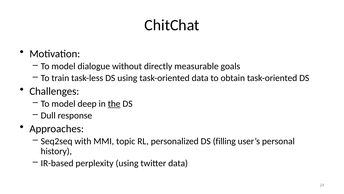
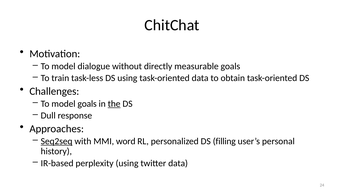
model deep: deep -> goals (87, 104)
Seq2seq underline: none -> present (57, 141)
topic: topic -> word (126, 141)
